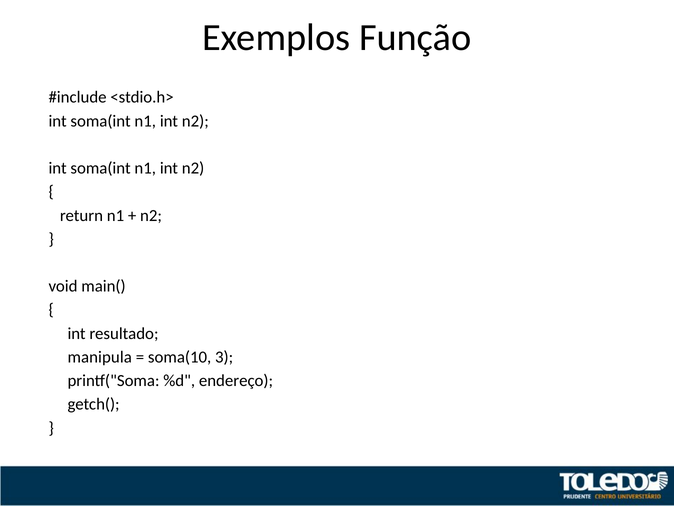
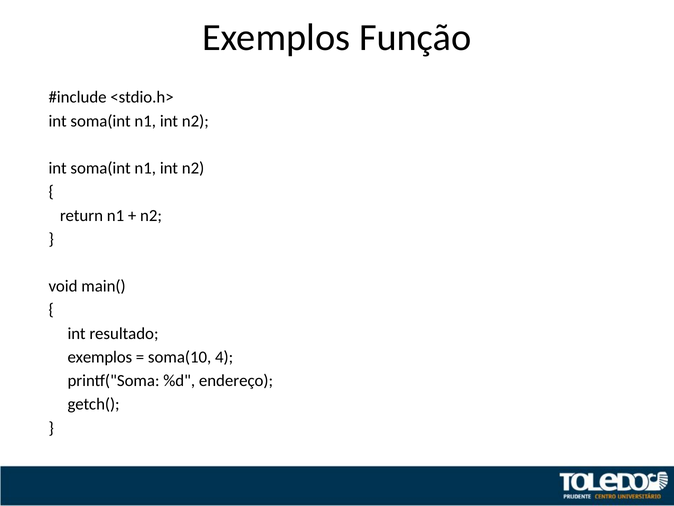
manipula: manipula -> exemplos (100, 357)
3: 3 -> 4 (224, 357)
